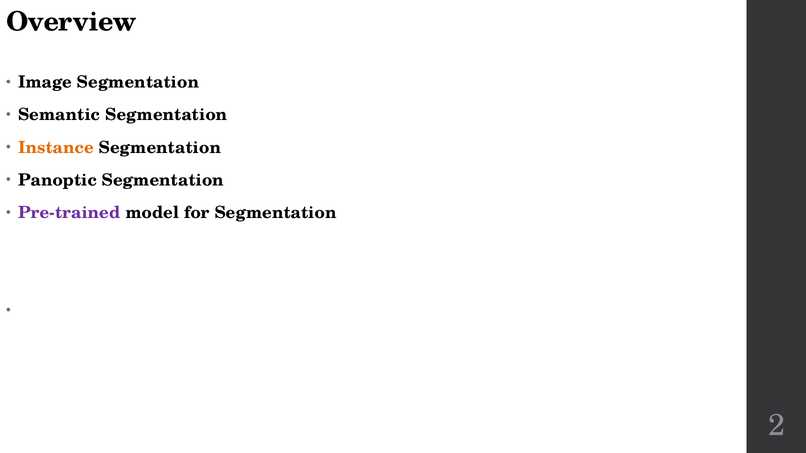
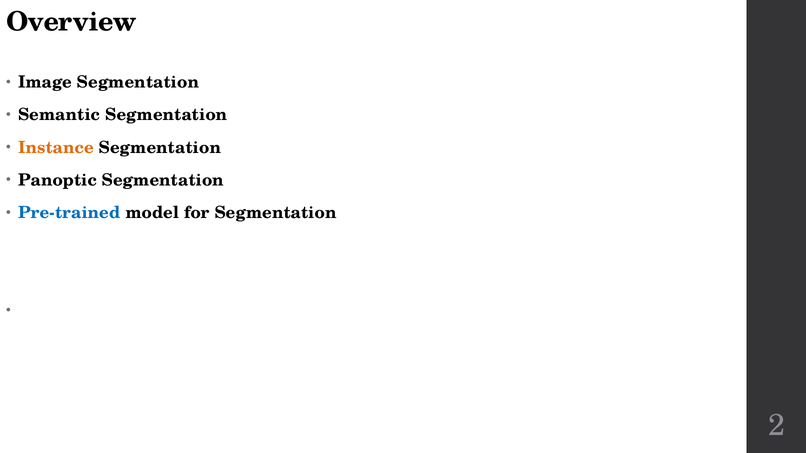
Pre-trained colour: purple -> blue (69, 213)
